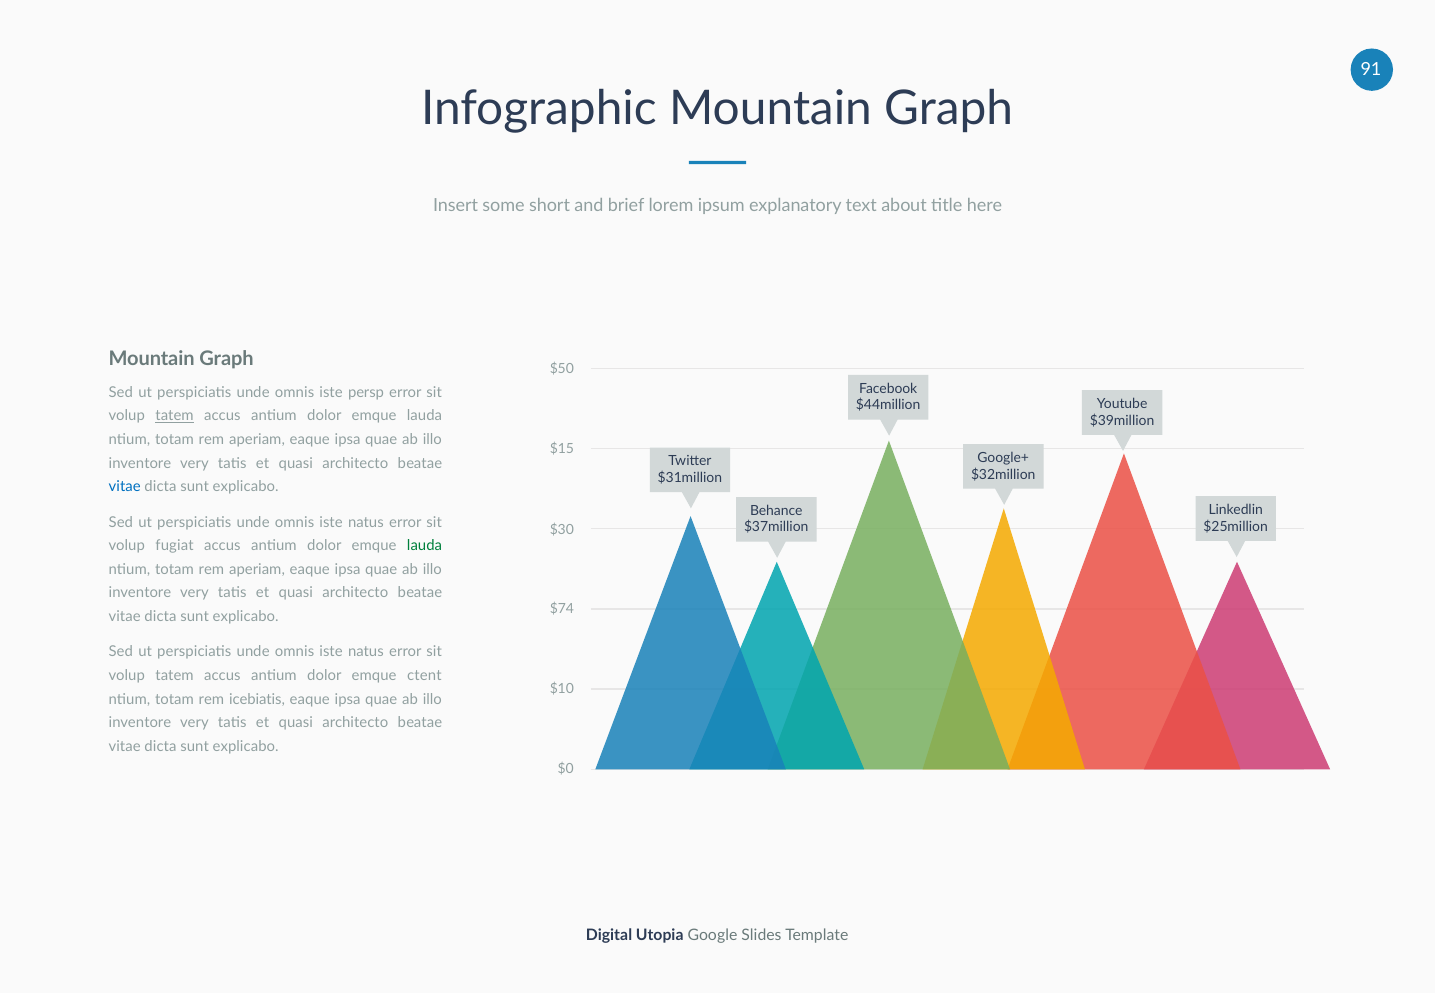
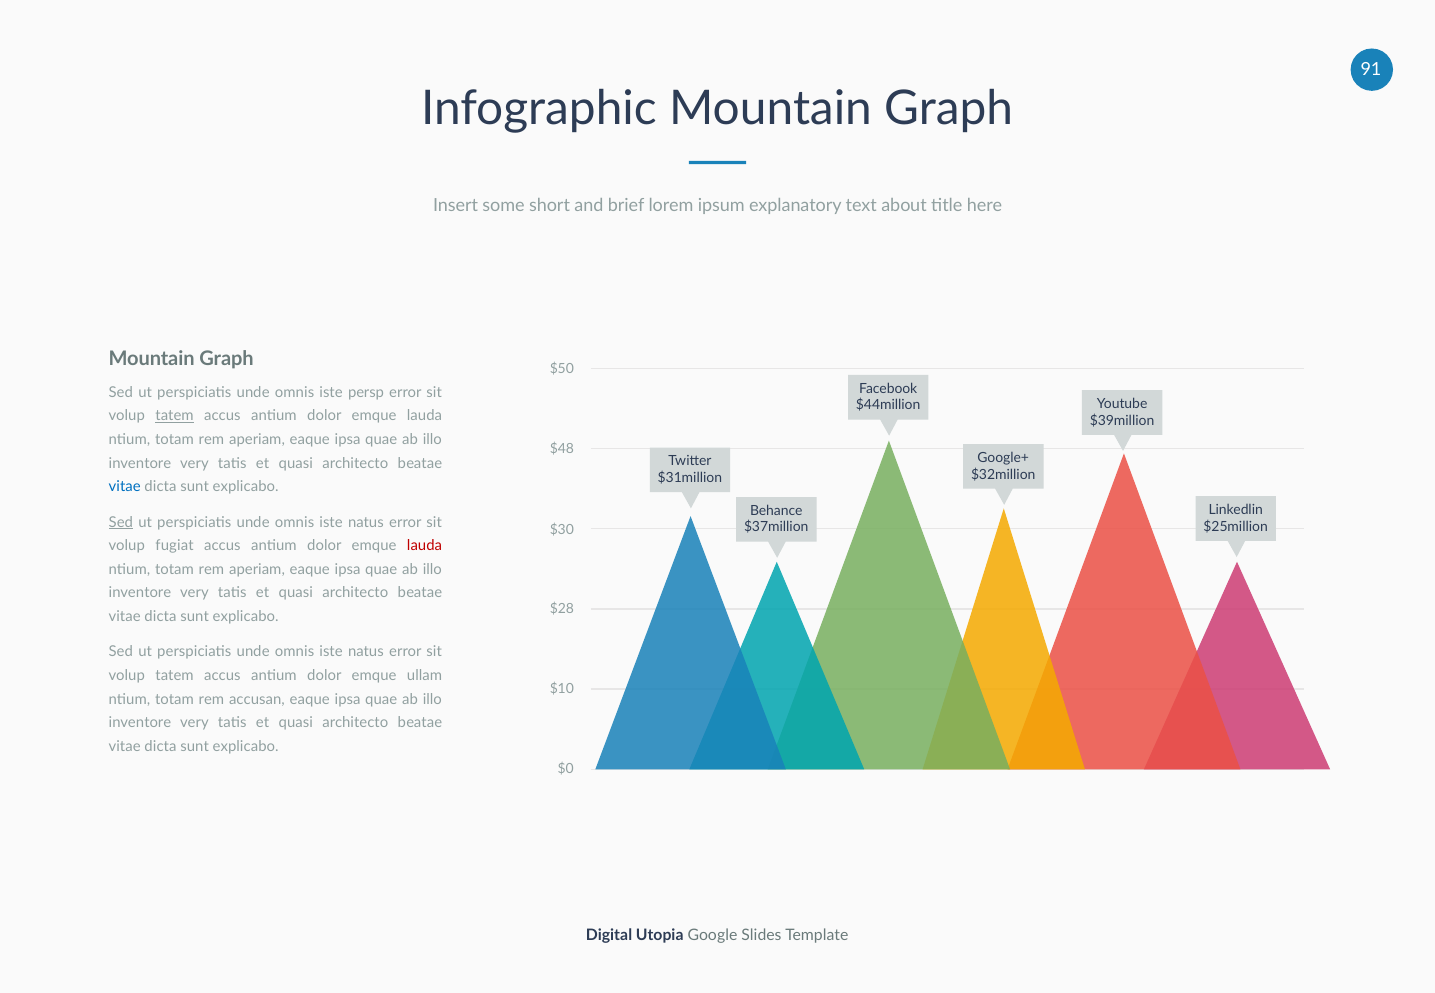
$15: $15 -> $48 (562, 449)
Sed underline: none -> present (121, 522)
lauda colour: green -> red (425, 546)
$74: $74 -> $28 (562, 609)
ctent: ctent -> ullam (425, 676)
icebiatis: icebiatis -> accusan (257, 699)
